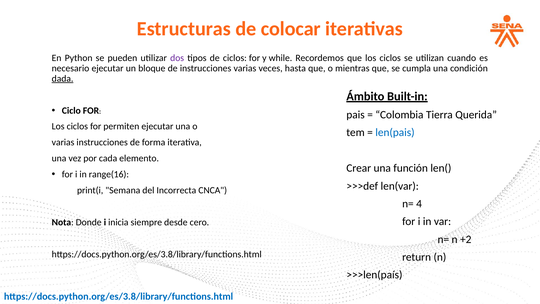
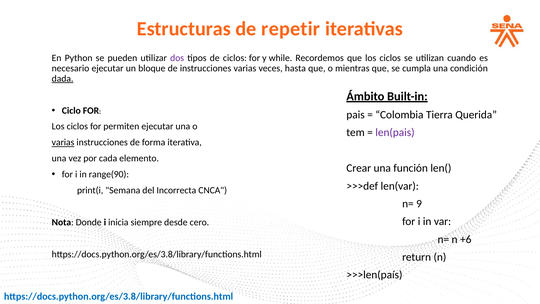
colocar: colocar -> repetir (291, 29)
len(pais colour: blue -> purple (395, 132)
varias underline: none -> present (63, 142)
range(16: range(16 -> range(90 (109, 174)
4: 4 -> 9 (419, 204)
+2: +2 -> +6 (466, 239)
